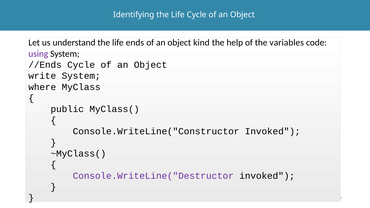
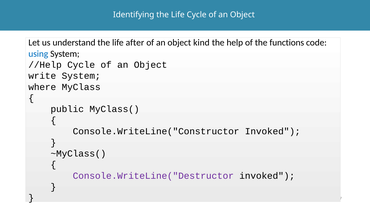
ends: ends -> after (135, 43)
variables: variables -> functions (287, 43)
using colour: purple -> blue (38, 54)
//Ends: //Ends -> //Help (45, 65)
